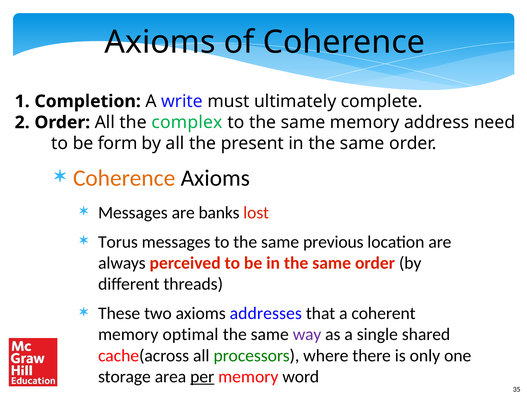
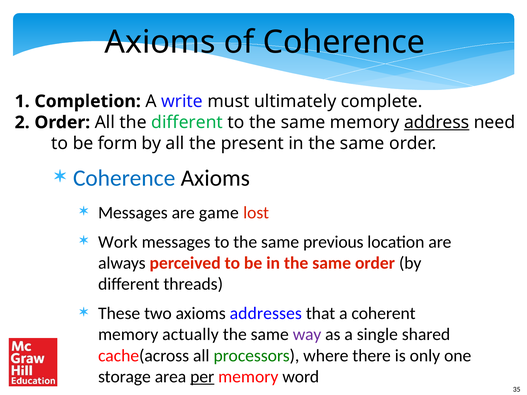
the complex: complex -> different (187, 122)
address underline: none -> present (437, 122)
Coherence colour: orange -> blue (124, 178)
banks: banks -> game (219, 213)
Torus: Torus -> Work (118, 242)
optimal: optimal -> actually (190, 335)
